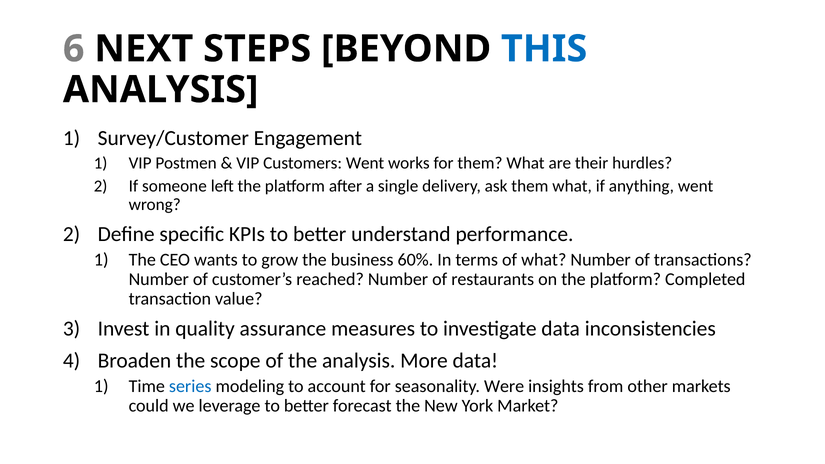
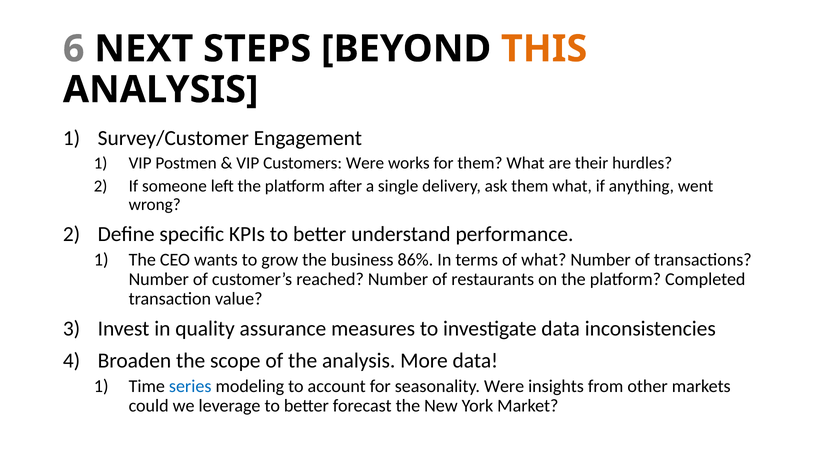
THIS colour: blue -> orange (544, 49)
Customers Went: Went -> Were (365, 163)
60%: 60% -> 86% (415, 260)
